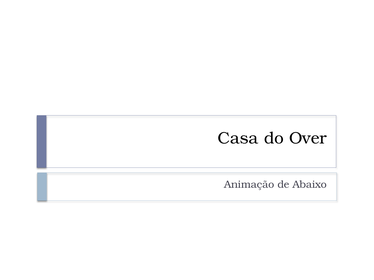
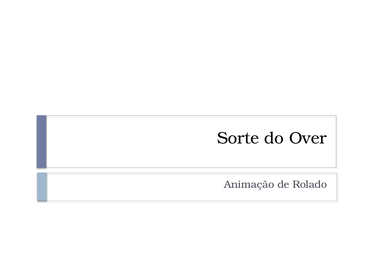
Casa: Casa -> Sorte (238, 138)
Abaixo: Abaixo -> Rolado (310, 185)
